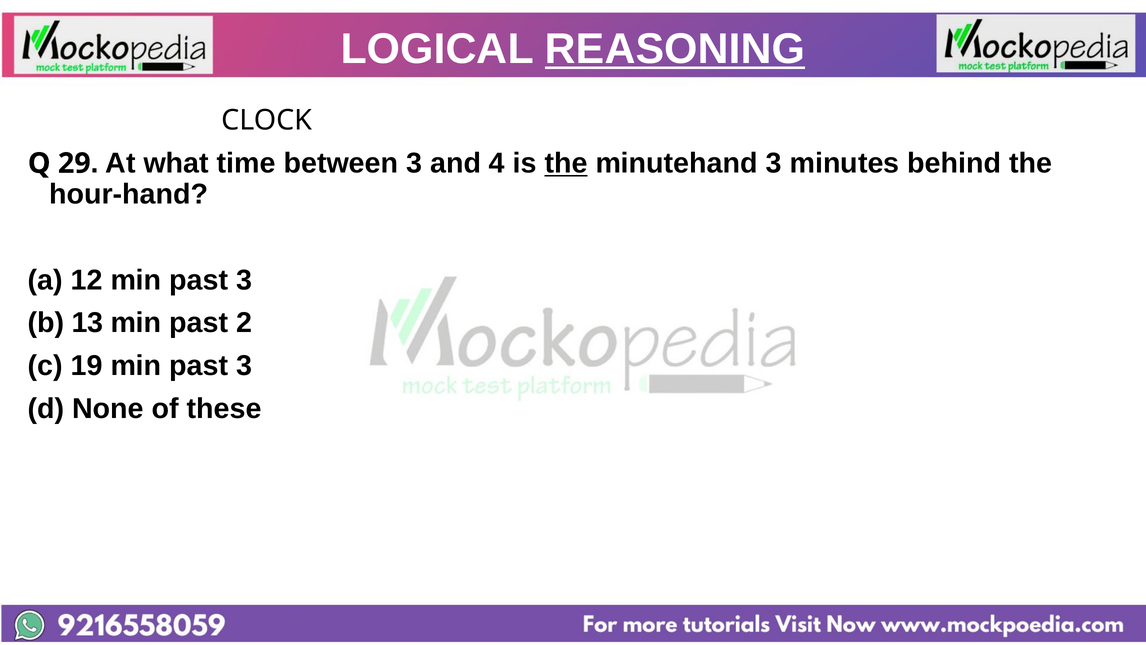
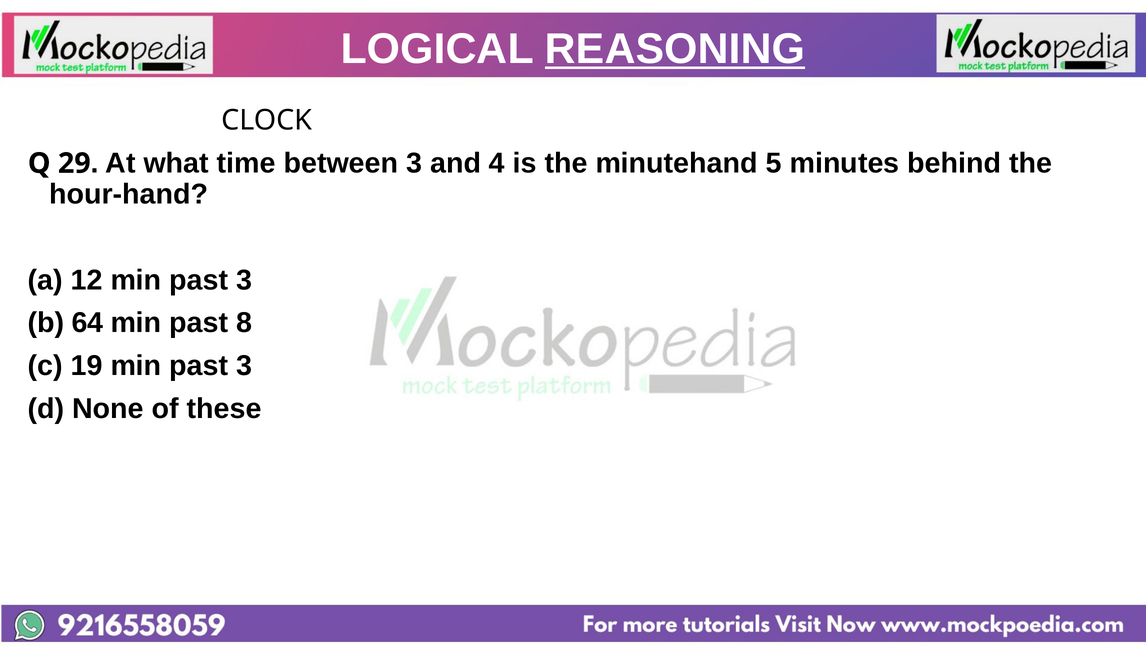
the underline: present -> none (566, 163)
minutehand 3: 3 -> 5 (774, 163)
13: 13 -> 64 (88, 323)
2: 2 -> 8 (244, 323)
